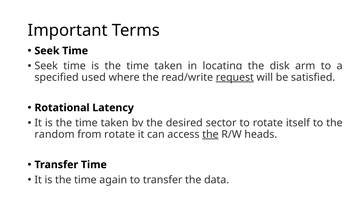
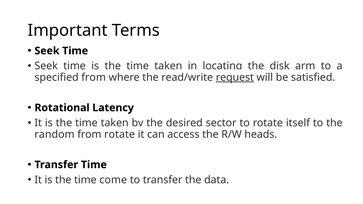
specified used: used -> from (94, 77)
the underline: present -> none (210, 134)
again: again -> come (113, 180)
